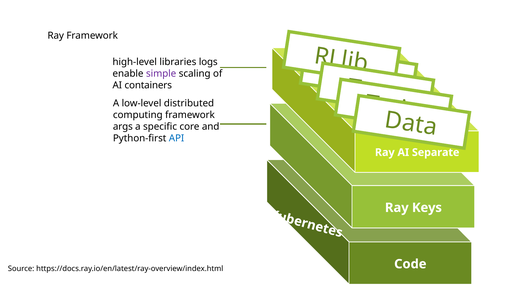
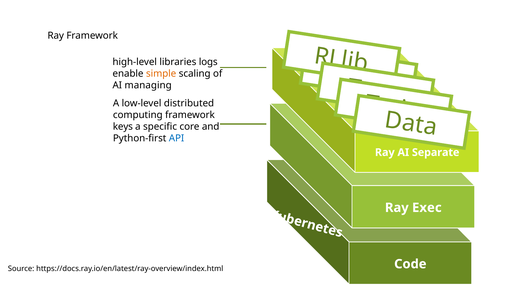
simple colour: purple -> orange (161, 74)
containers: containers -> managing (148, 85)
args: args -> keys (123, 127)
Keys: Keys -> Exec (427, 208)
